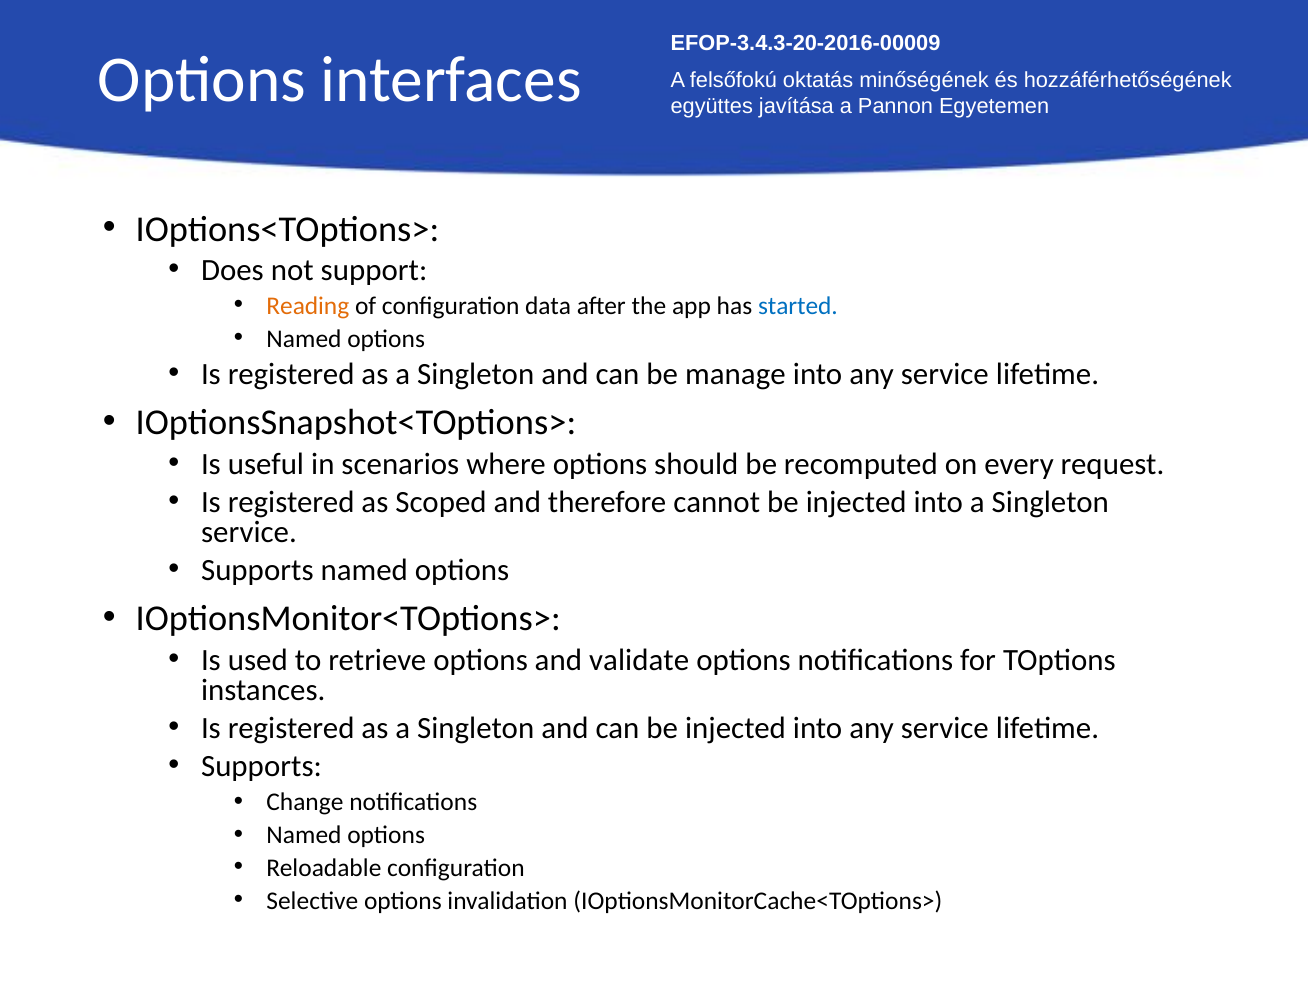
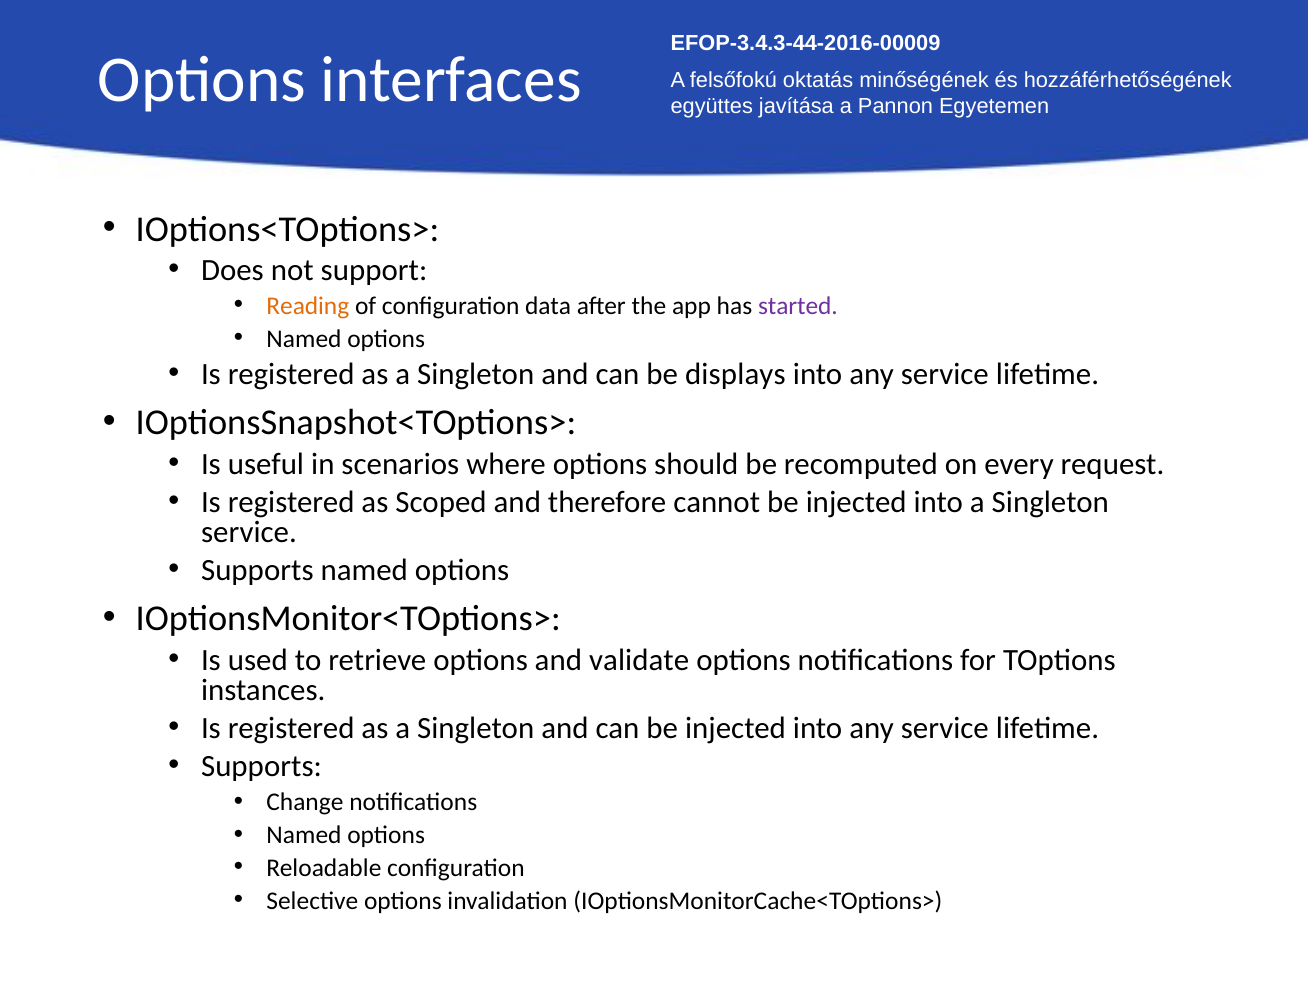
EFOP-3.4.3-20-2016-00009: EFOP-3.4.3-20-2016-00009 -> EFOP-3.4.3-44-2016-00009 (806, 43)
started colour: blue -> purple (798, 306)
manage: manage -> displays (735, 374)
